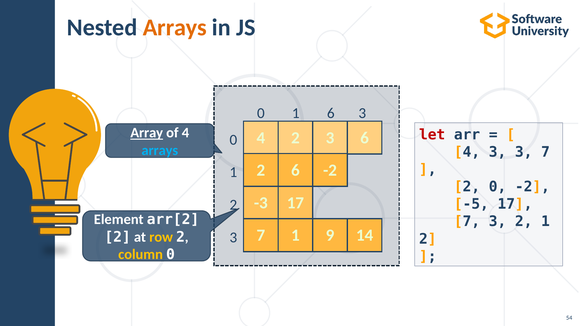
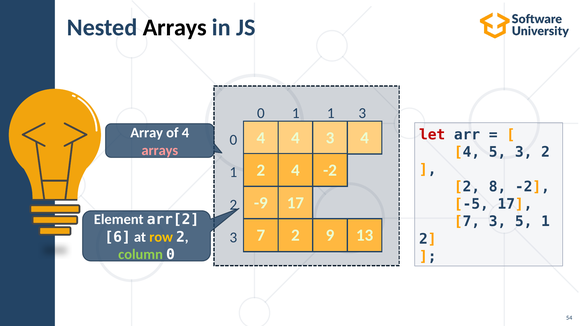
Arrays colour: orange -> black (175, 27)
1 6: 6 -> 1 (331, 113)
Array underline: present -> none (147, 133)
4 2: 2 -> 4 (295, 138)
3 6: 6 -> 4 (365, 138)
arrays colour: light blue -> pink (160, 150)
4 3: 3 -> 5 (498, 152)
3 7: 7 -> 2 (546, 152)
2 6: 6 -> 4 (295, 170)
2 0: 0 -> 8 (498, 187)
-3: -3 -> -9 (261, 203)
3 2: 2 -> 5 (524, 222)
7 1: 1 -> 2 (295, 236)
14: 14 -> 13 (365, 236)
2: 2 -> 6 (118, 237)
column colour: yellow -> light green (141, 254)
